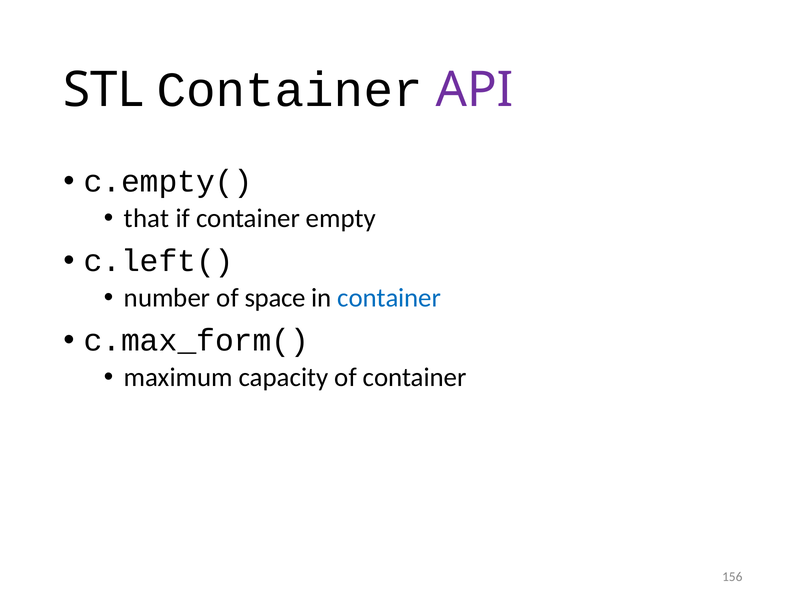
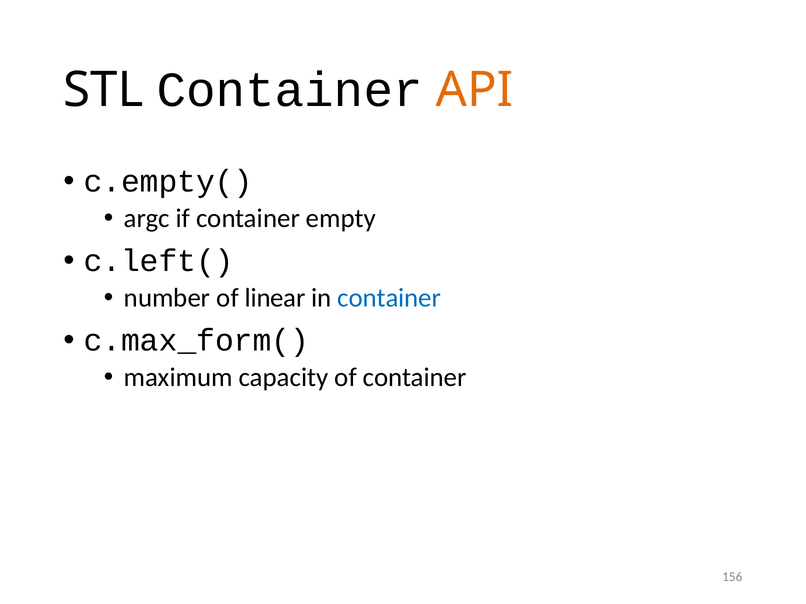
API colour: purple -> orange (475, 90)
that: that -> argc (147, 219)
space: space -> linear (275, 298)
